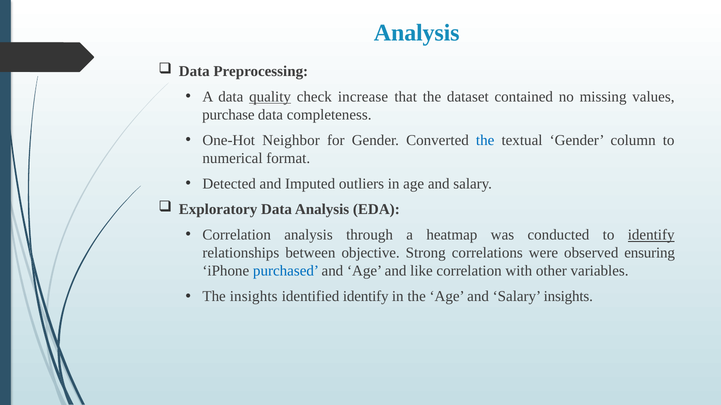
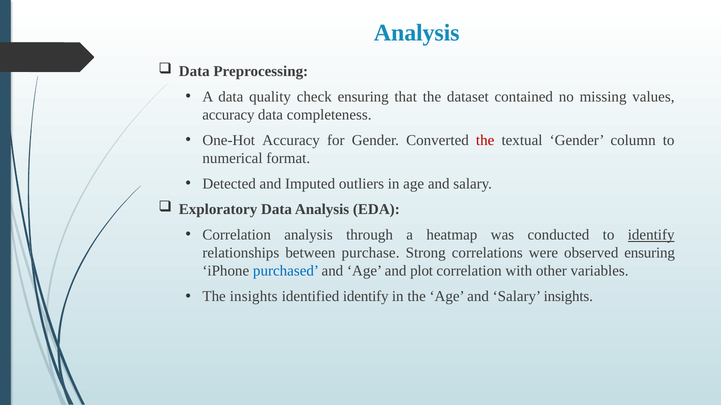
quality underline: present -> none (270, 97)
check increase: increase -> ensuring (363, 97)
purchase: purchase -> accuracy (228, 115)
One-Hot Neighbor: Neighbor -> Accuracy (291, 141)
the colour: blue -> red (485, 141)
objective: objective -> purchase (371, 253)
like: like -> plot (422, 271)
